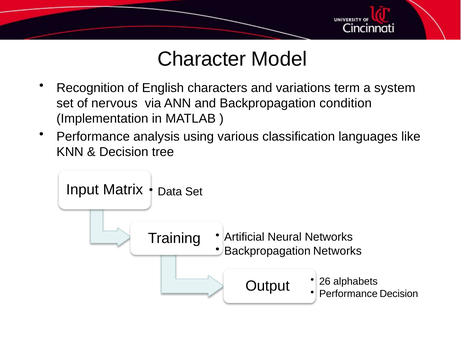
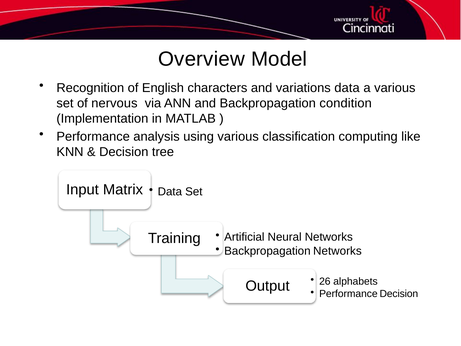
Character: Character -> Overview (201, 59)
variations term: term -> data (347, 88)
a system: system -> various (395, 88)
languages: languages -> computing (368, 136)
